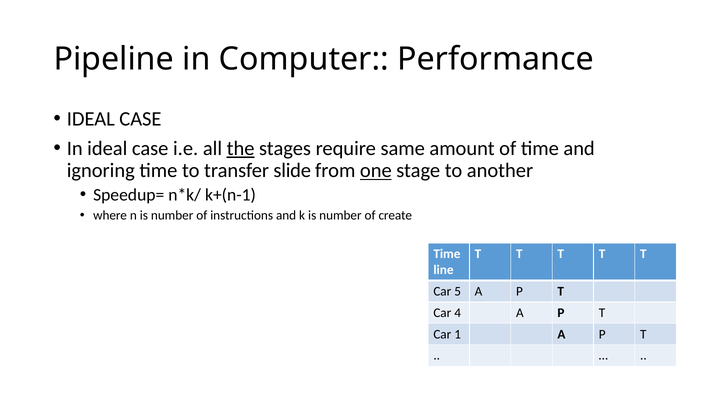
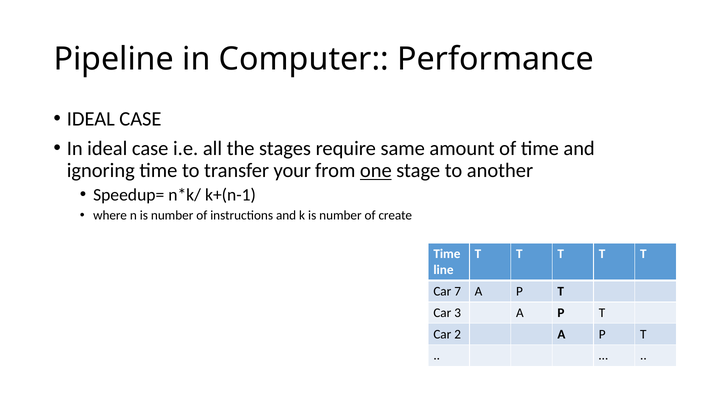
the underline: present -> none (241, 148)
slide: slide -> your (292, 170)
5: 5 -> 7 (458, 291)
4: 4 -> 3 (458, 312)
1: 1 -> 2 (458, 334)
